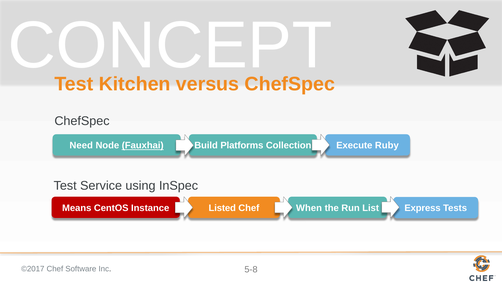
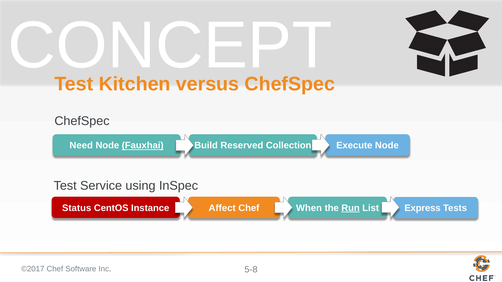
Platforms: Platforms -> Reserved (242, 146)
Execute Ruby: Ruby -> Node (387, 146)
Means: Means -> Status (77, 208)
Listed: Listed -> Affect (222, 208)
Run underline: none -> present (351, 208)
